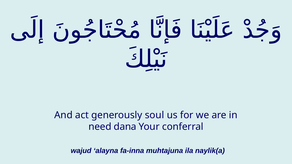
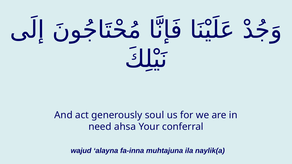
dana: dana -> ahsa (125, 127)
